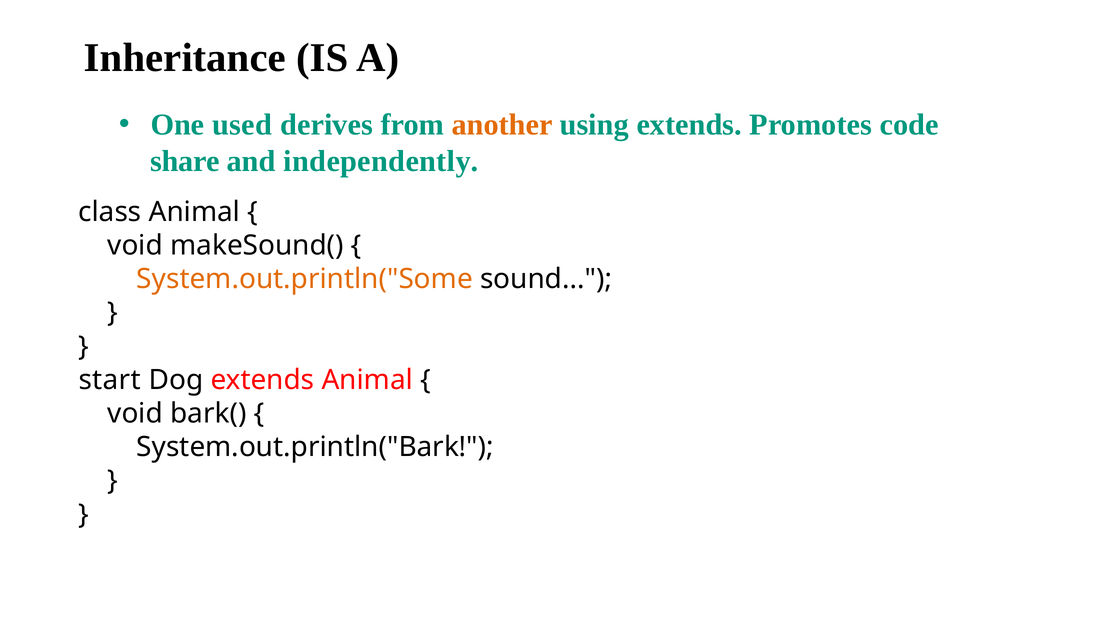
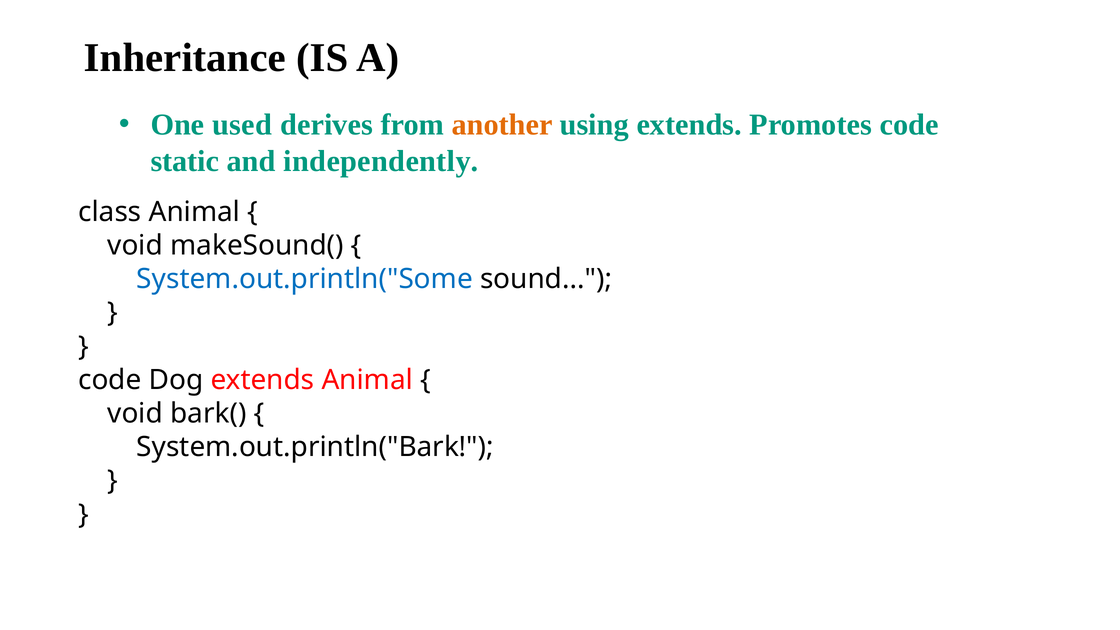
share: share -> static (185, 161)
System.out.println("Some colour: orange -> blue (305, 279)
start: start -> code (110, 380)
